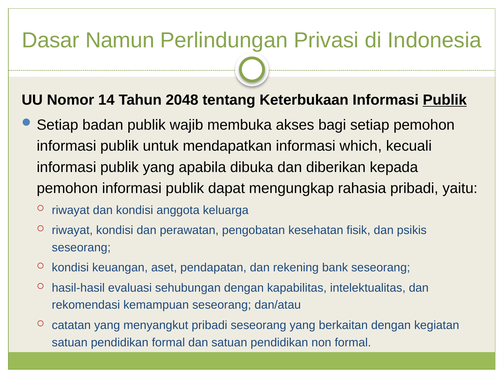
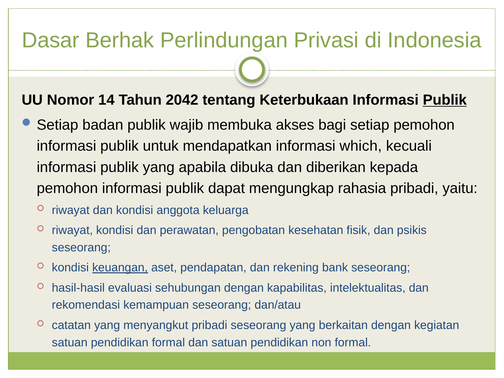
Namun: Namun -> Berhak (120, 40)
2048: 2048 -> 2042 (182, 100)
keuangan underline: none -> present (120, 268)
